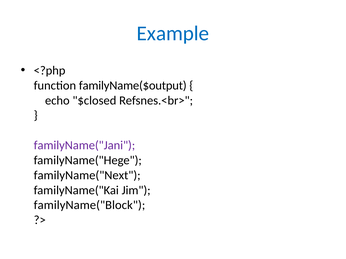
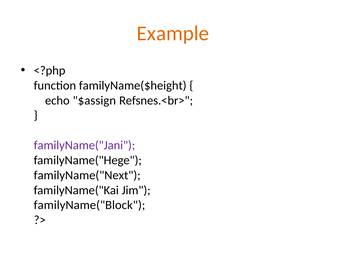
Example colour: blue -> orange (173, 33)
familyName($output: familyName($output -> familyName($height (133, 86)
$closed: $closed -> $assign (94, 101)
